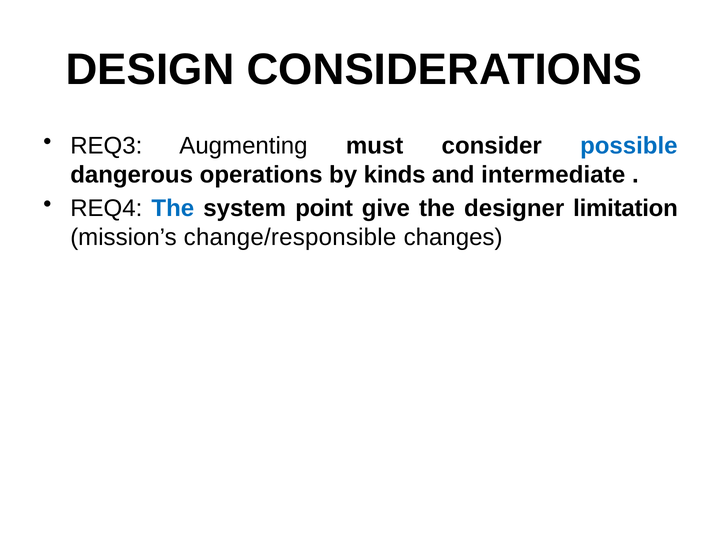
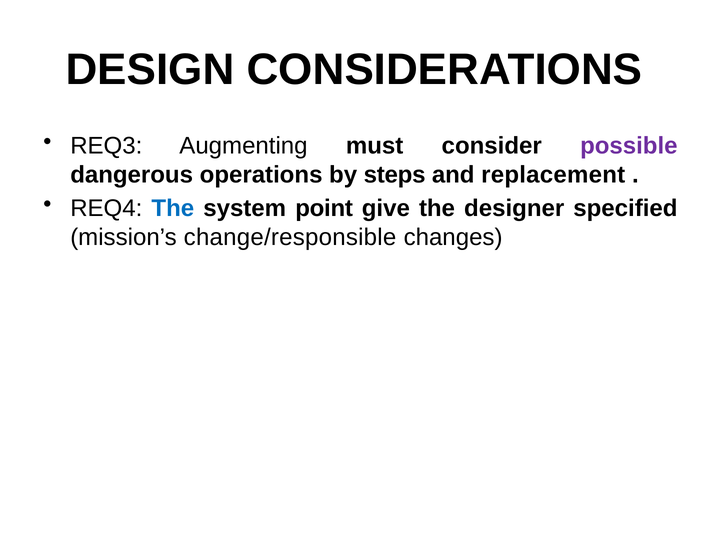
possible colour: blue -> purple (629, 146)
kinds: kinds -> steps (395, 175)
intermediate: intermediate -> replacement (553, 175)
limitation: limitation -> specified (625, 208)
